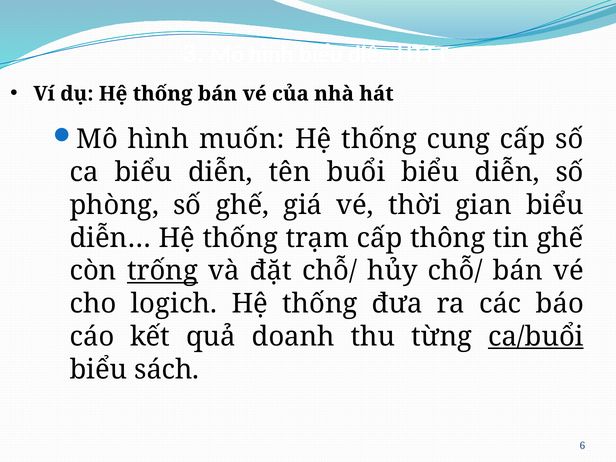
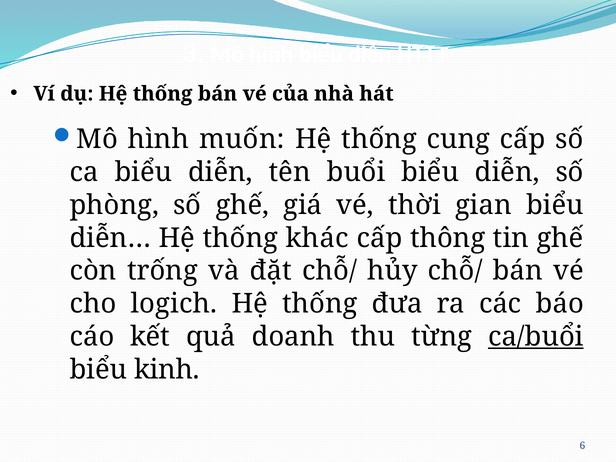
trạm: trạm -> khác (317, 238)
trống underline: present -> none (163, 271)
sách: sách -> kinh (167, 369)
